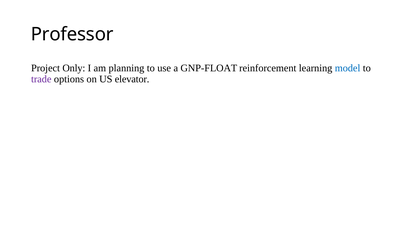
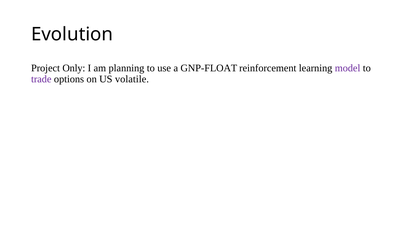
Professor: Professor -> Evolution (72, 34)
model colour: blue -> purple (348, 68)
elevator: elevator -> volatile (132, 79)
